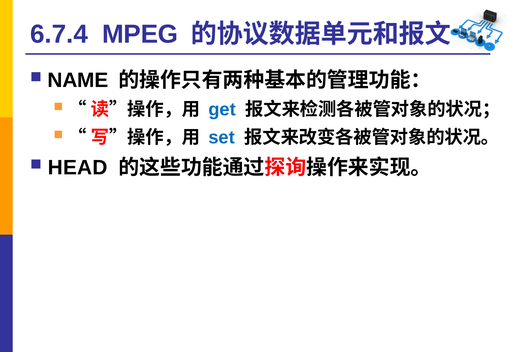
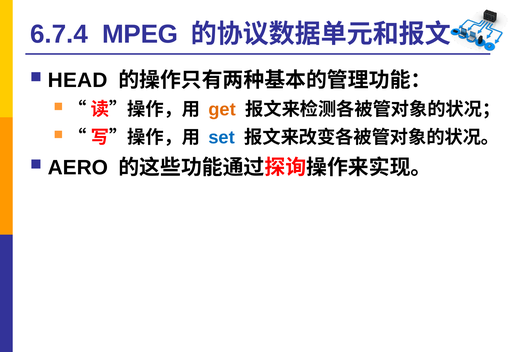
NAME: NAME -> HEAD (78, 80)
get colour: blue -> orange (222, 109)
HEAD: HEAD -> AERO (78, 167)
